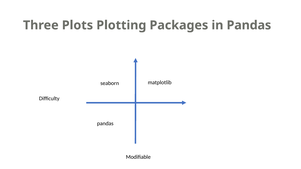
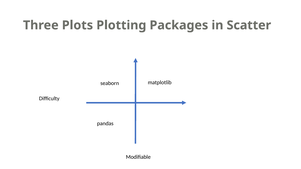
in Pandas: Pandas -> Scatter (249, 25)
